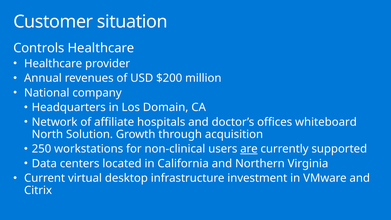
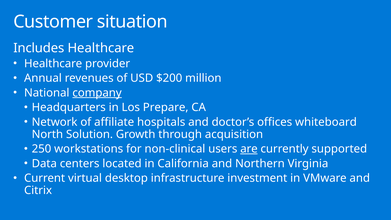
Controls: Controls -> Includes (39, 48)
company underline: none -> present (97, 93)
Domain: Domain -> Prepare (166, 107)
